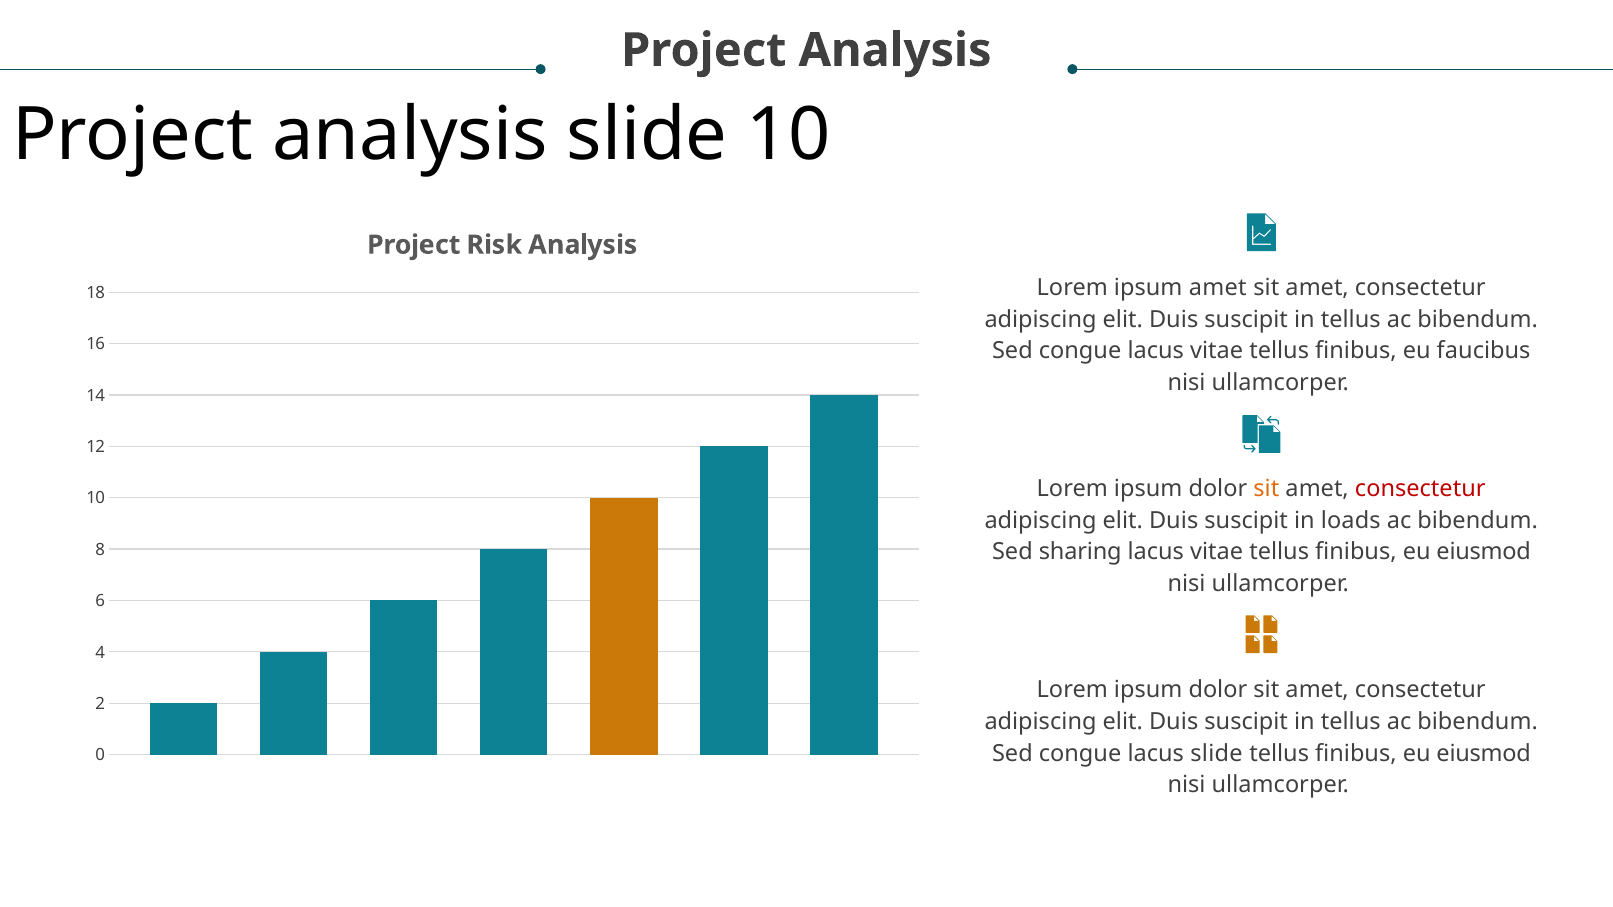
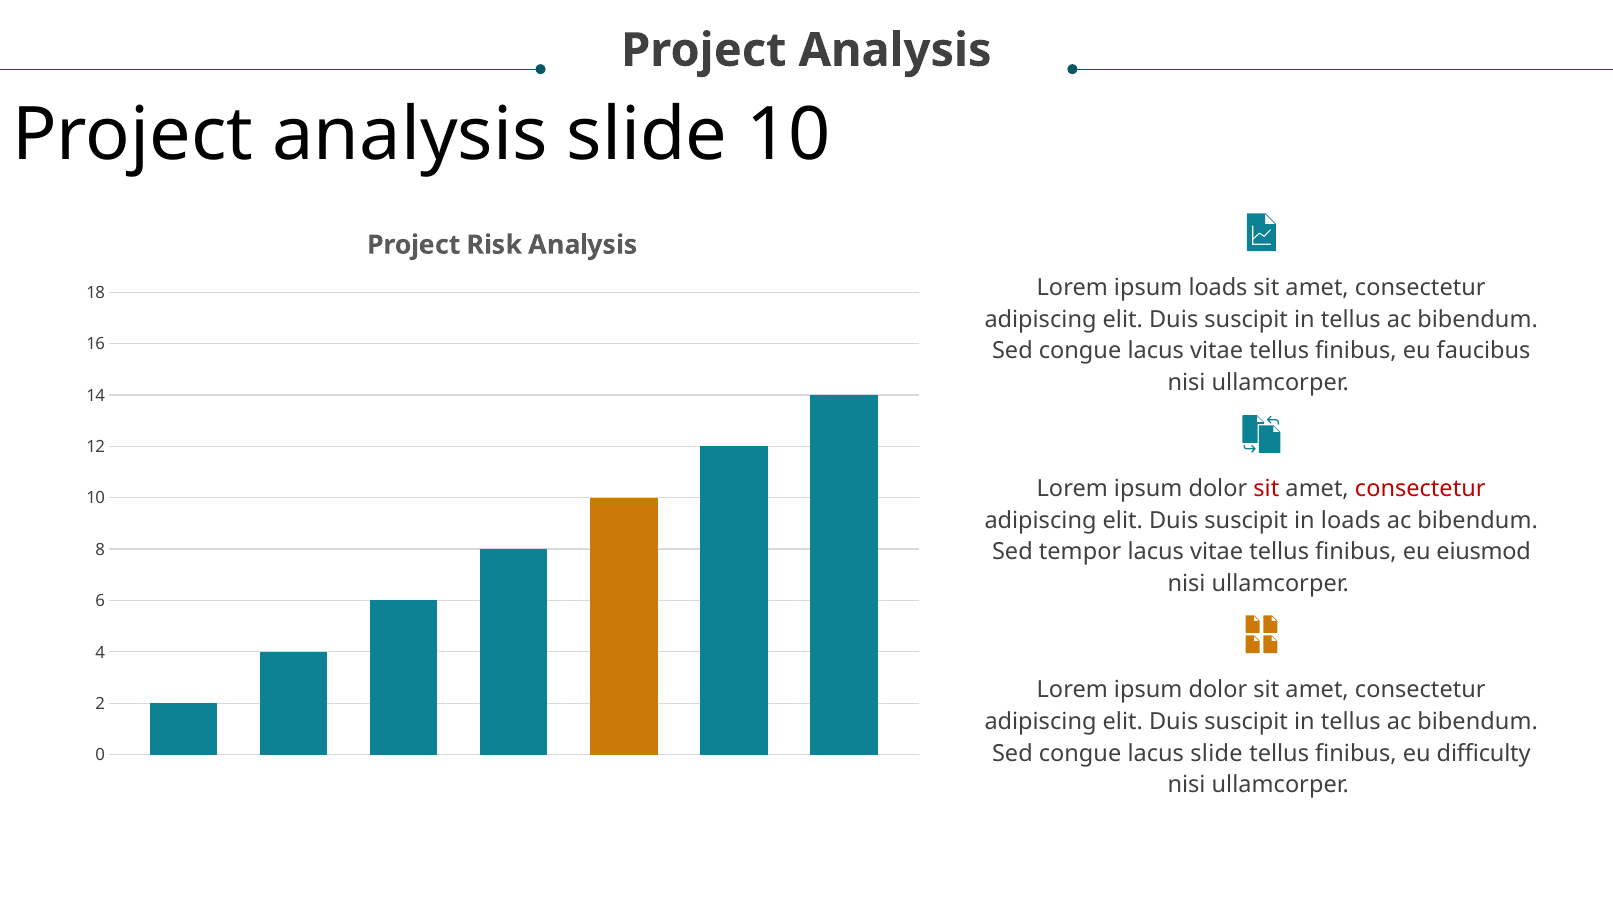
ipsum amet: amet -> loads (1218, 287)
sit colour: orange -> red (1266, 489)
sharing: sharing -> tempor (1080, 552)
eiusmod: eiusmod -> difficulty (1484, 754)
